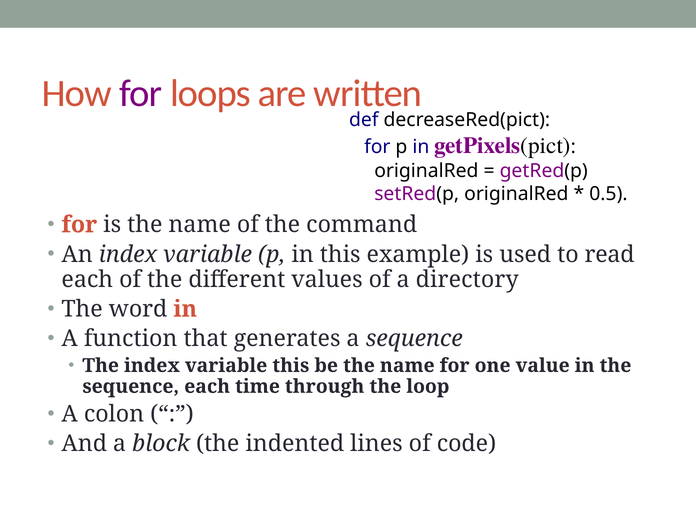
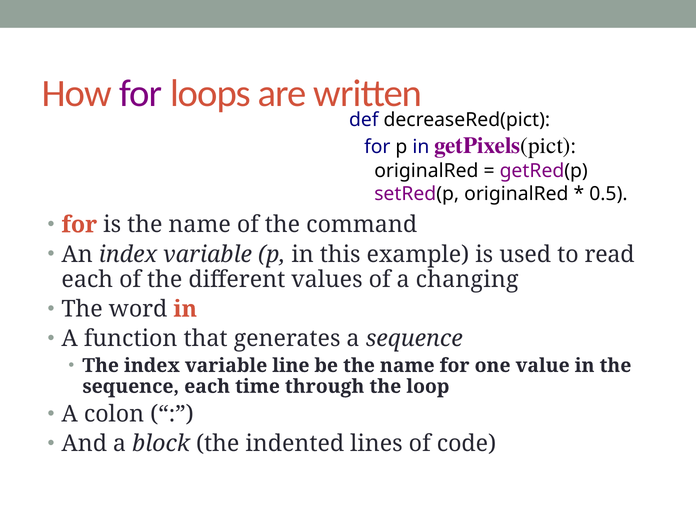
directory: directory -> changing (467, 279)
variable this: this -> line (291, 366)
